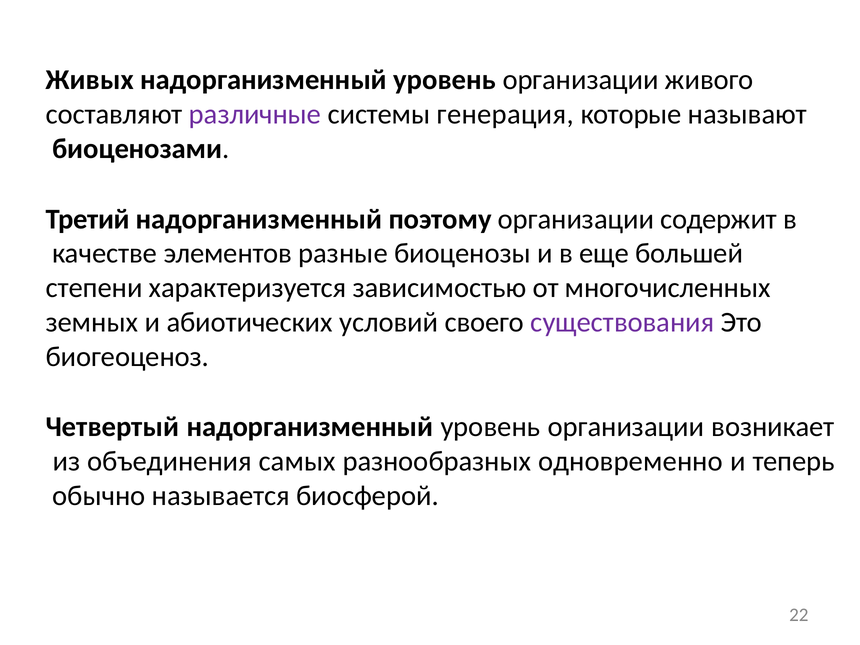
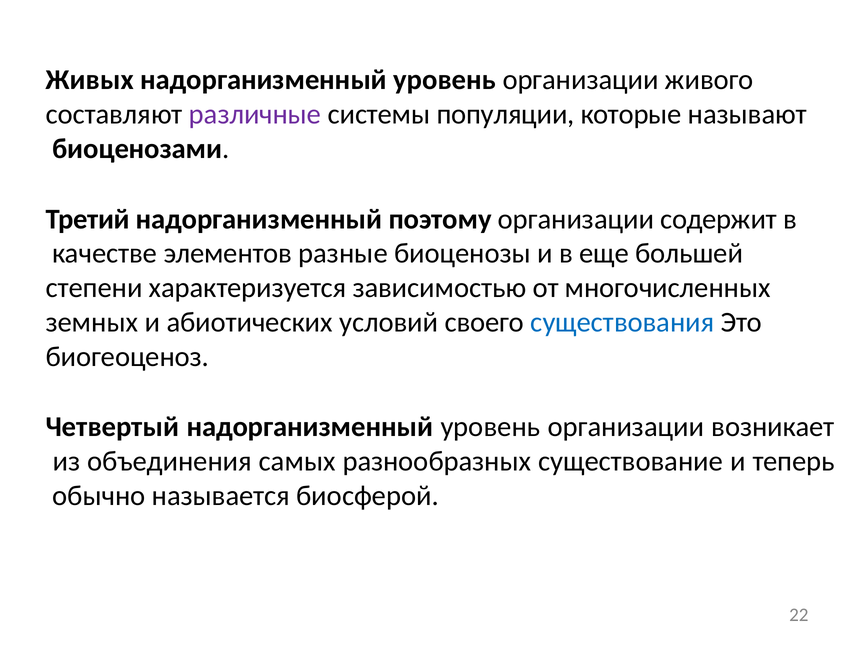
генерация: генерация -> популяции (506, 114)
существования colour: purple -> blue (622, 322)
одновременно: одновременно -> существование (631, 461)
